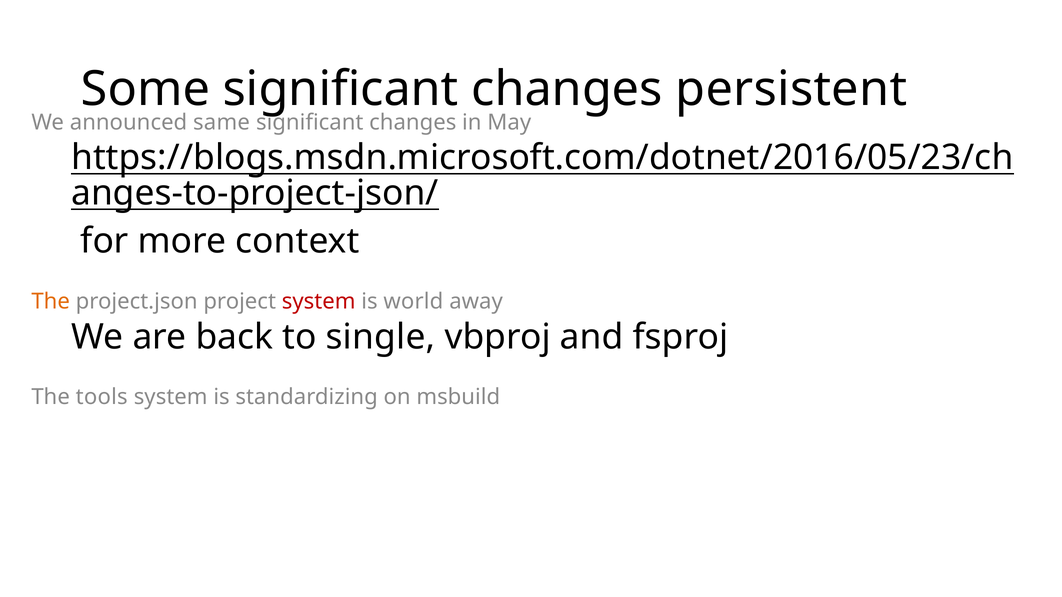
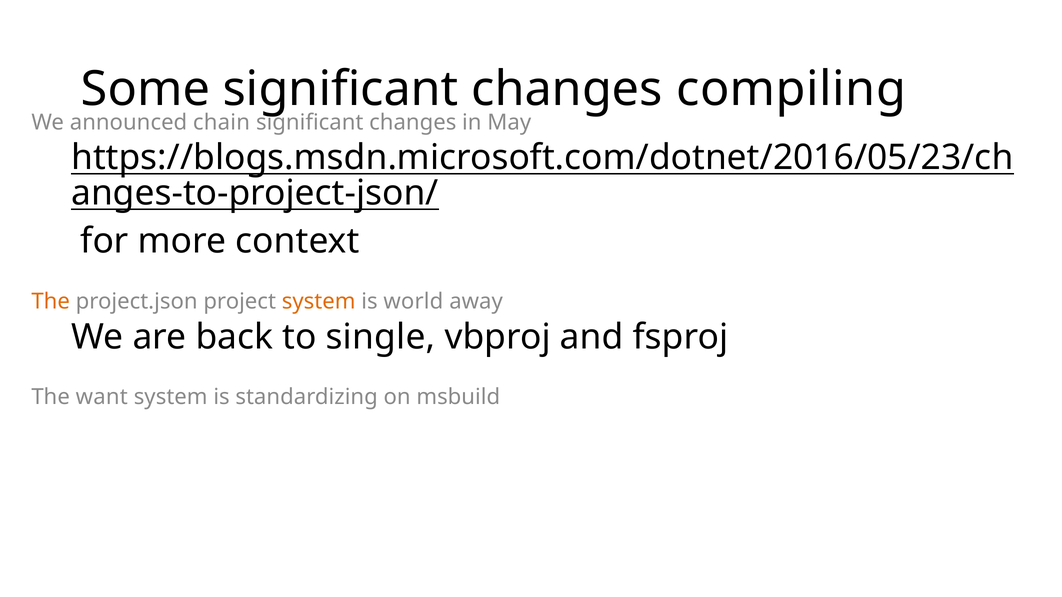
persistent: persistent -> compiling (791, 89)
same: same -> chain (221, 122)
system colour: red -> orange (319, 302)
tools: tools -> want (102, 397)
